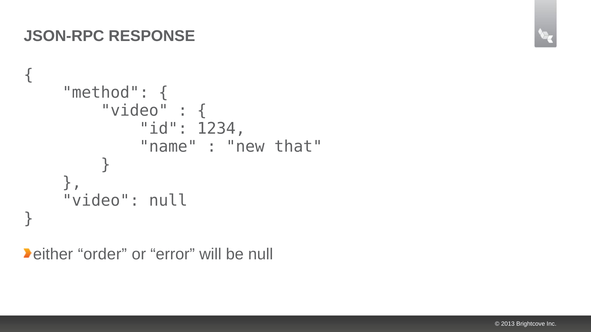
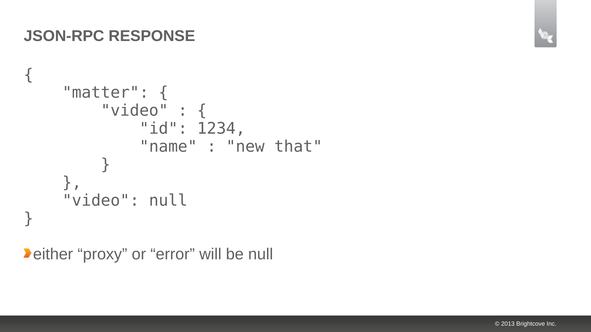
method: method -> matter (106, 93)
order: order -> proxy (102, 255)
